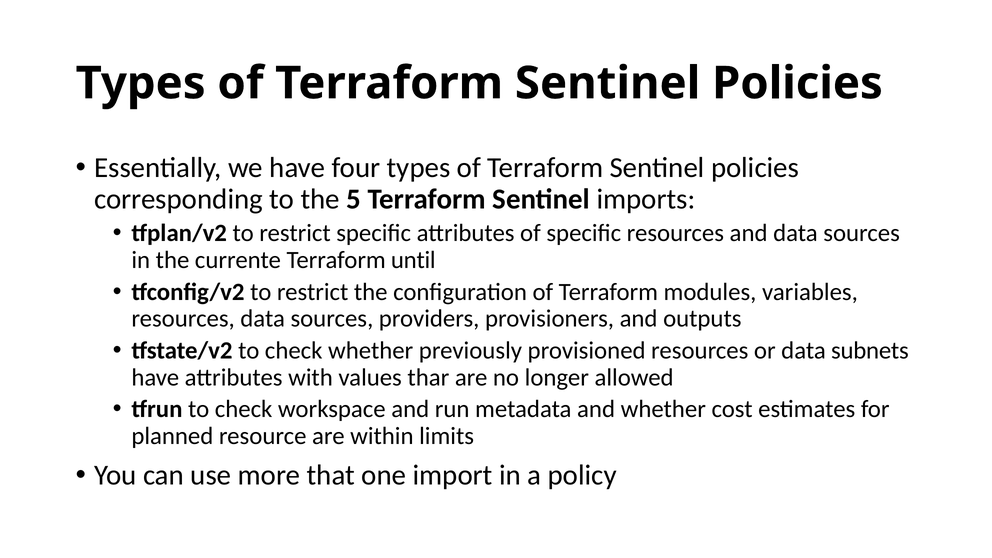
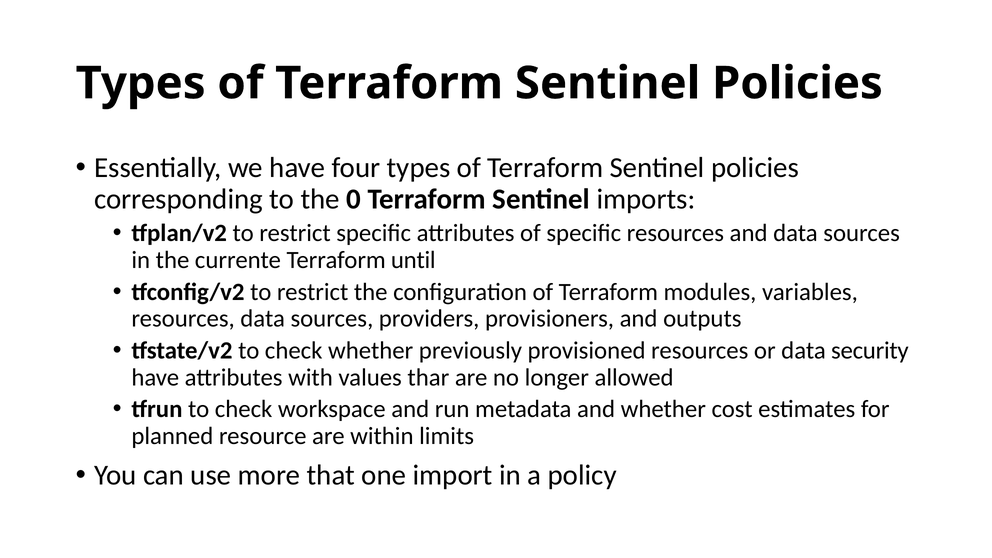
5: 5 -> 0 (354, 199)
subnets: subnets -> security (870, 351)
